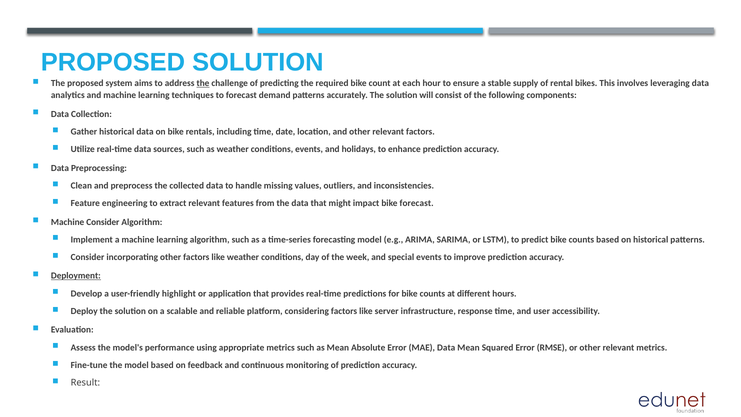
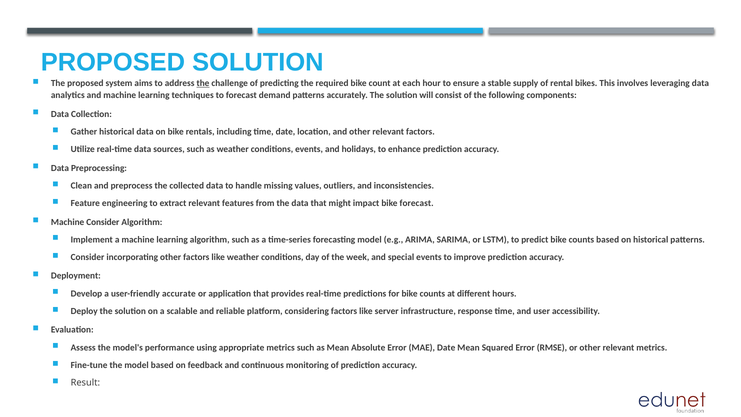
Deployment underline: present -> none (76, 276)
highlight: highlight -> accurate (179, 293)
MAE Data: Data -> Date (446, 347)
